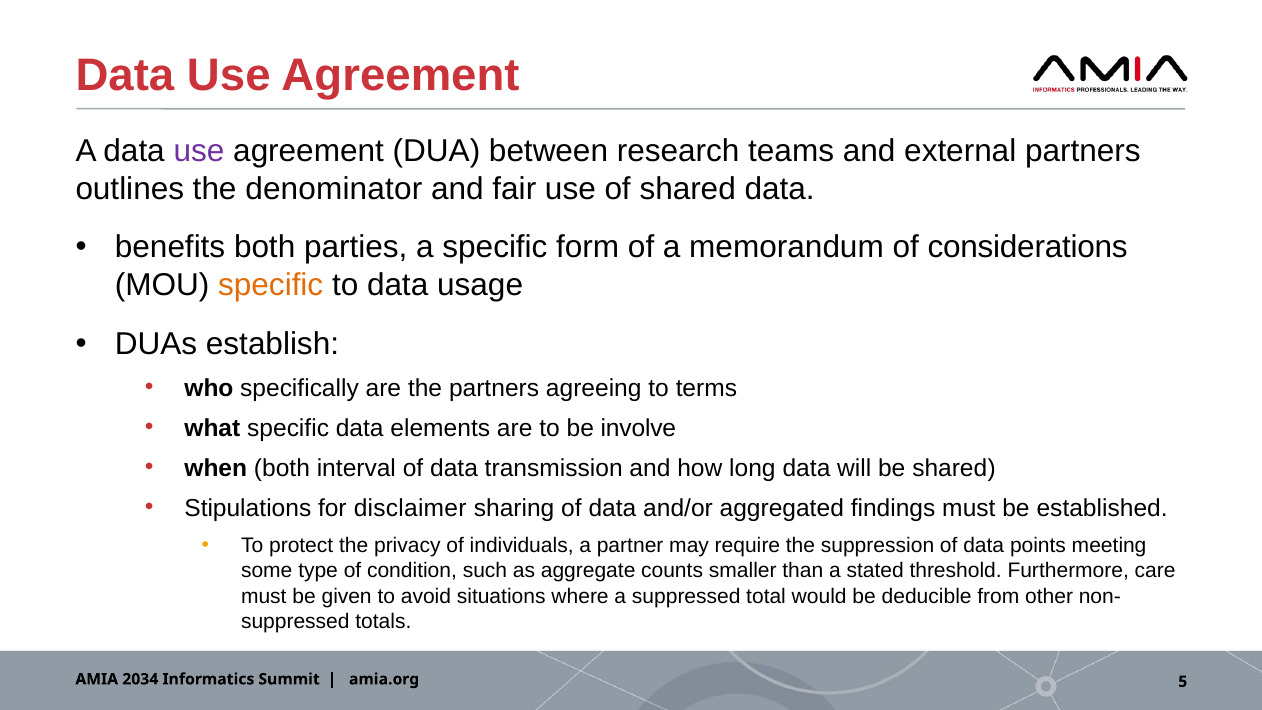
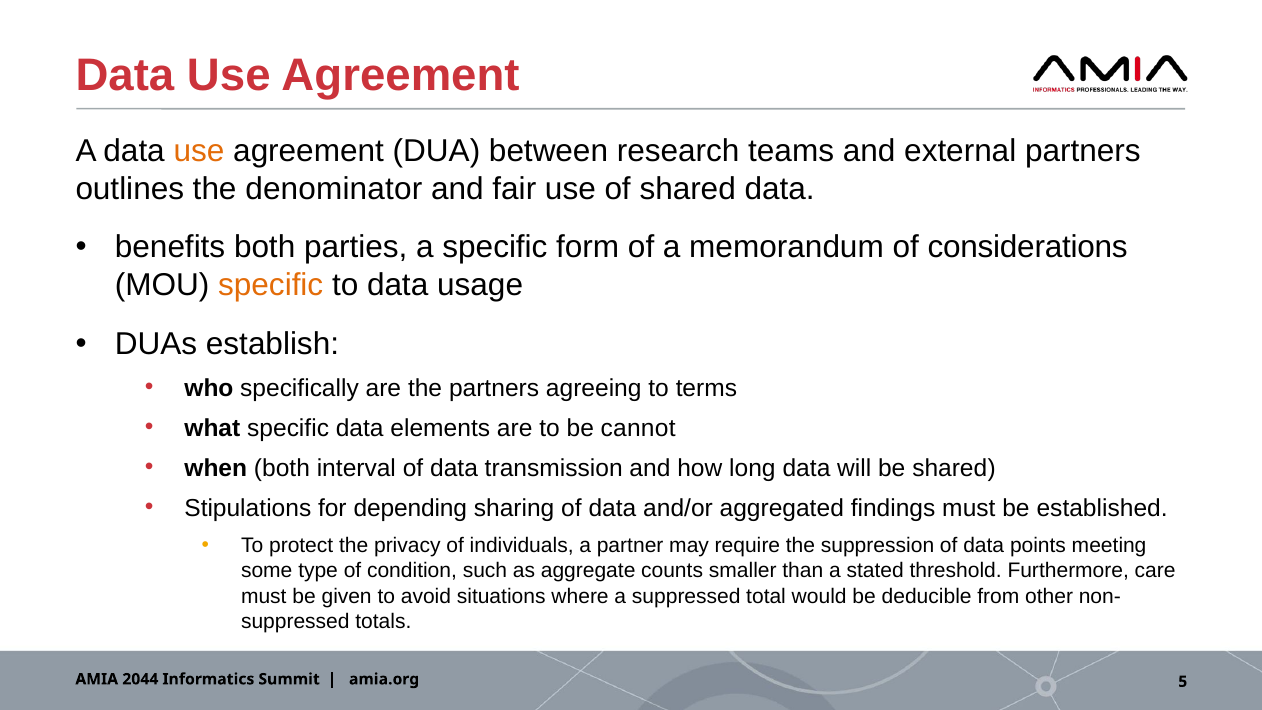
use colour: purple -> orange (199, 151)
involve: involve -> cannot (638, 428)
disclaimer: disclaimer -> depending (410, 508)
2034: 2034 -> 2044 (140, 679)
